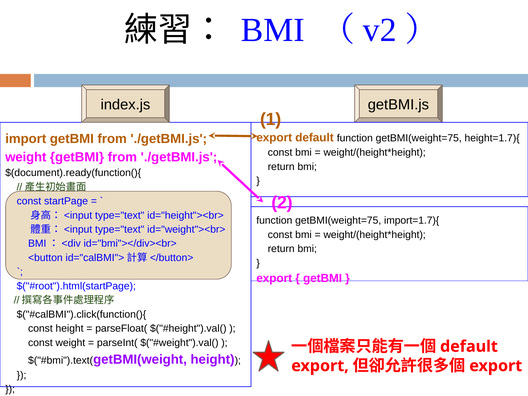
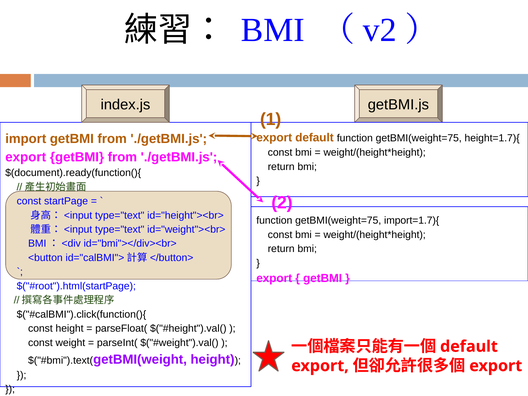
weight: weight -> export (26, 157)
